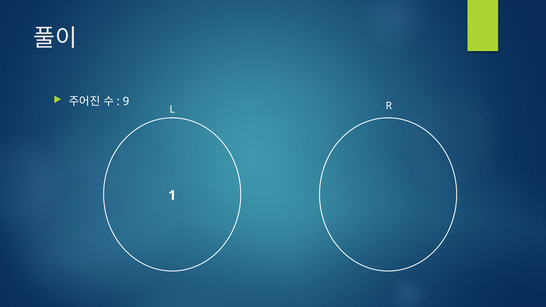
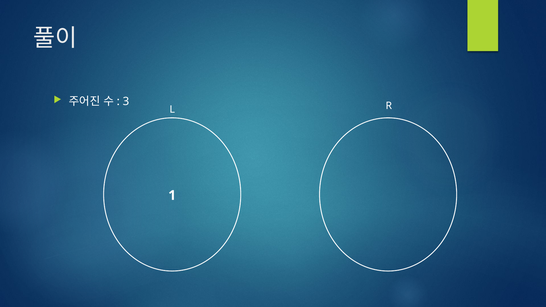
9: 9 -> 3 (126, 102)
